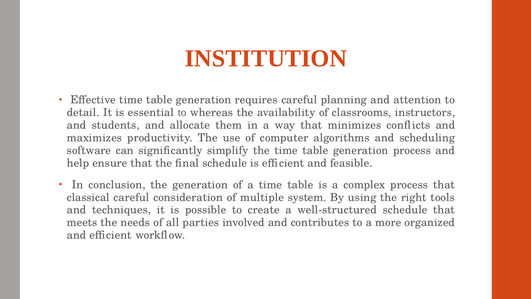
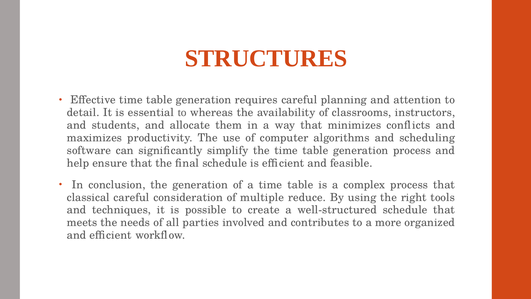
INSTITUTION: INSTITUTION -> STRUCTURES (266, 58)
system: system -> reduce (307, 197)
